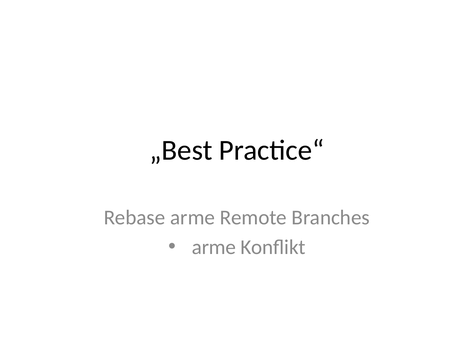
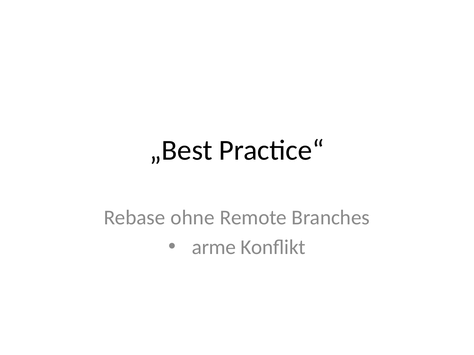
Rebase arme: arme -> ohne (193, 218)
